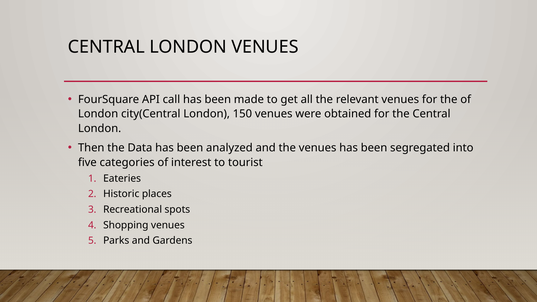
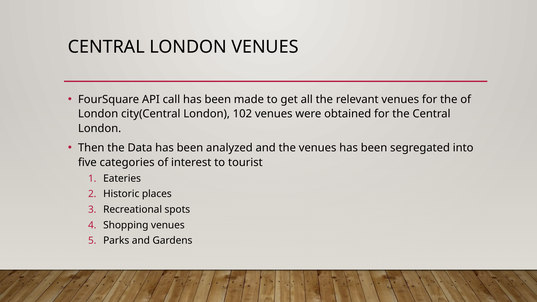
150: 150 -> 102 (242, 114)
